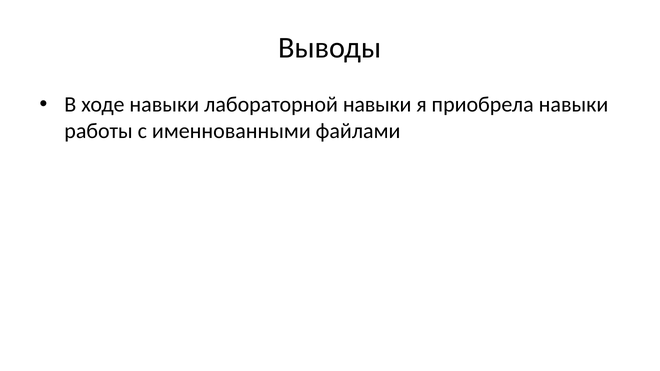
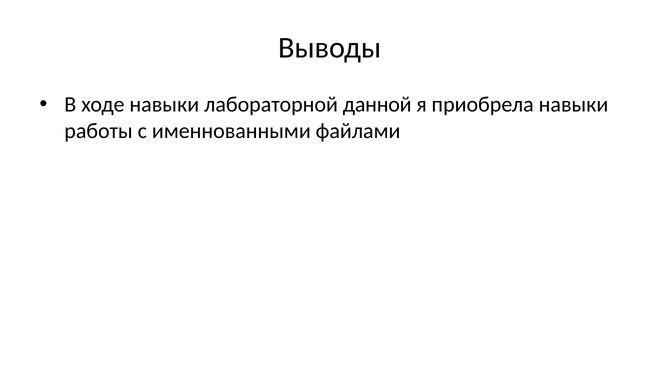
лабораторной навыки: навыки -> данной (377, 105)
